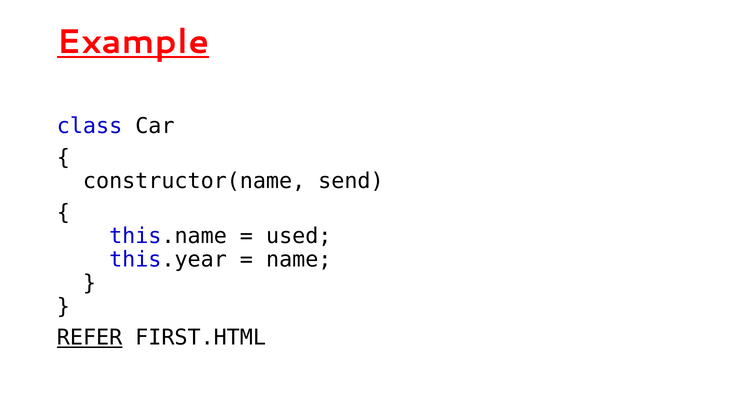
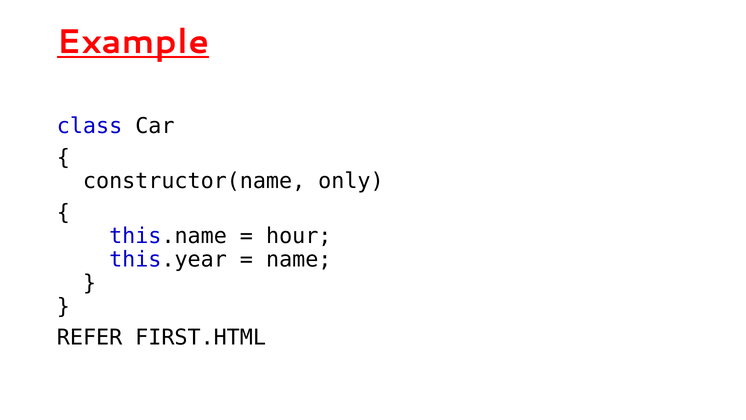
send: send -> only (351, 181)
used: used -> hour (299, 236)
REFER underline: present -> none (90, 337)
